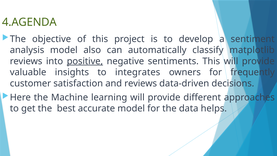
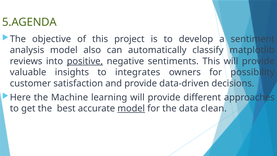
4.AGENDA: 4.AGENDA -> 5.AGENDA (29, 22)
frequently: frequently -> possibility (253, 72)
and reviews: reviews -> provide (141, 83)
model underline: none -> present (131, 108)
helps: helps -> clean (214, 108)
